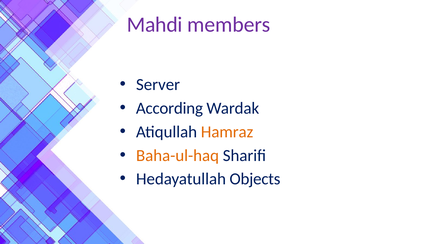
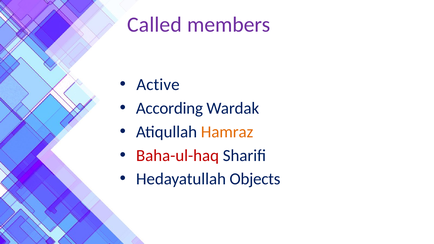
Mahdi: Mahdi -> Called (155, 25)
Server: Server -> Active (158, 85)
Baha-ul-haq colour: orange -> red (178, 156)
